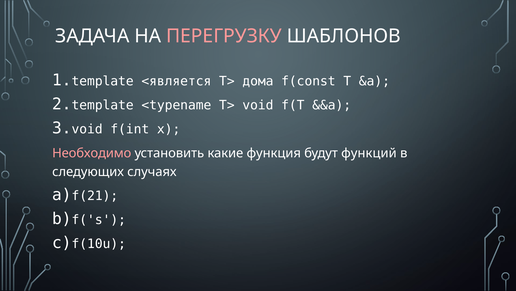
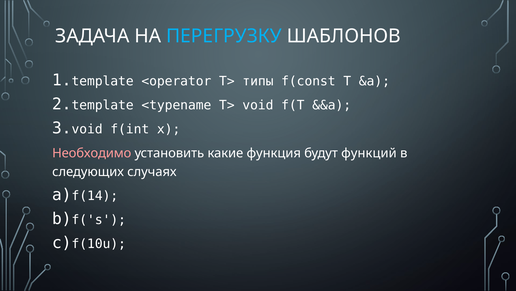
ПЕРЕГРУЗКУ colour: pink -> light blue (224, 36)
<является: <является -> <operator (176, 81)
дома: дома -> типы (258, 81)
f(21: f(21 -> f(14 (95, 196)
